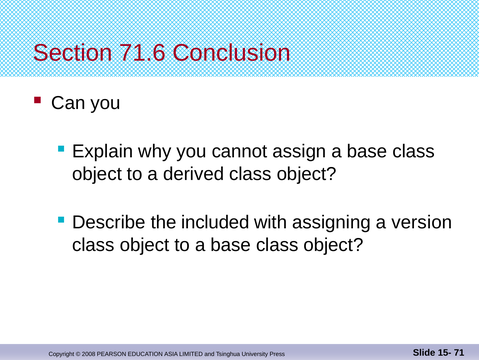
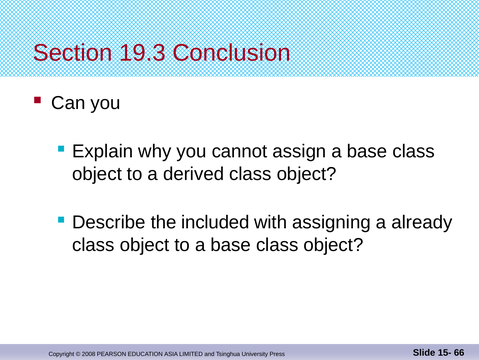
71.6: 71.6 -> 19.3 (142, 53)
version: version -> already (422, 222)
71: 71 -> 66 (459, 352)
